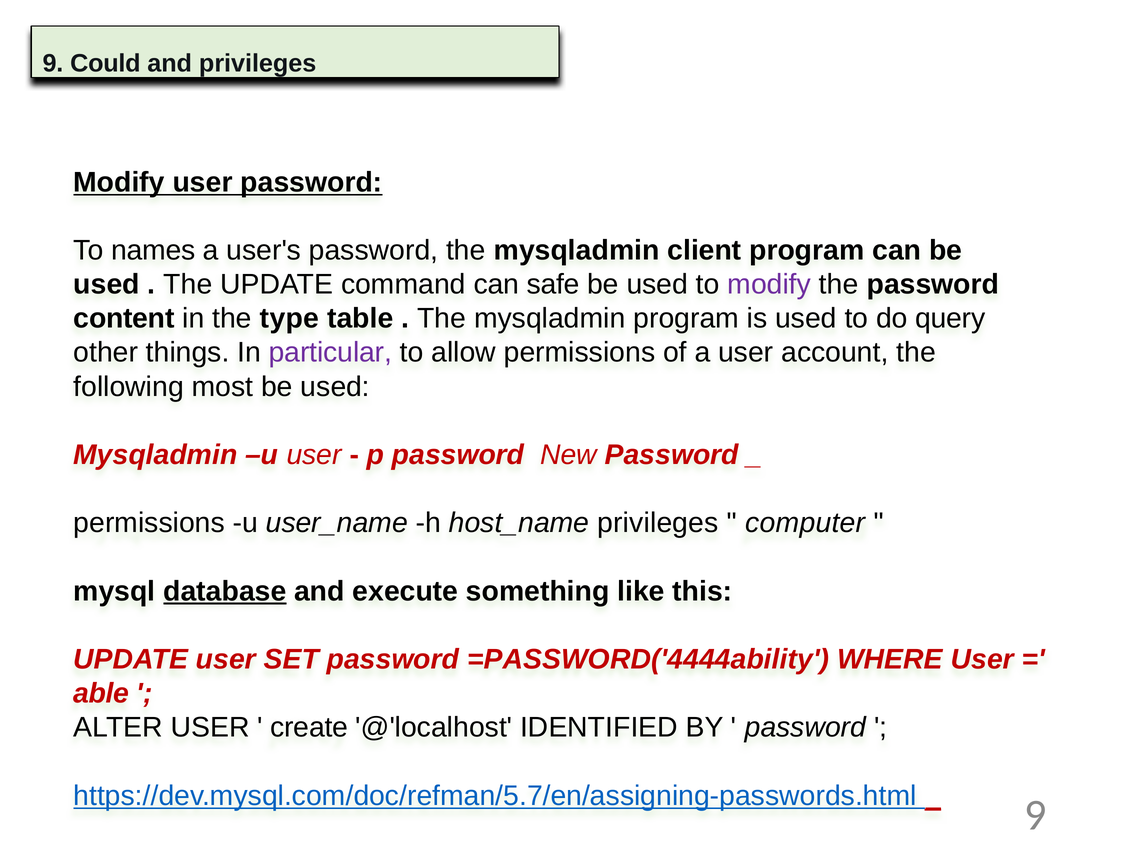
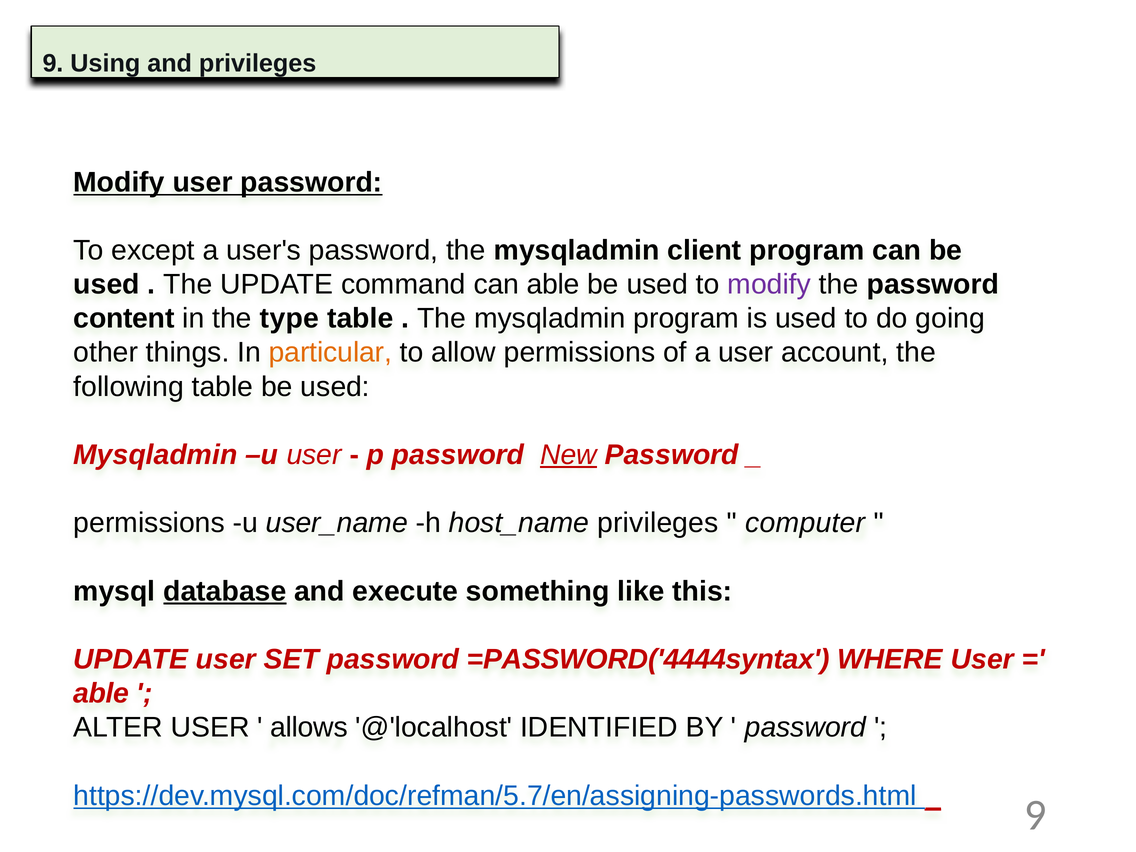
Could: Could -> Using (105, 64)
names: names -> except (153, 250)
can safe: safe -> able (553, 284)
query: query -> going (950, 319)
particular colour: purple -> orange (330, 353)
following most: most -> table (222, 387)
New underline: none -> present (569, 455)
=PASSWORD('4444ability: =PASSWORD('4444ability -> =PASSWORD('4444syntax (648, 659)
create: create -> allows (309, 728)
